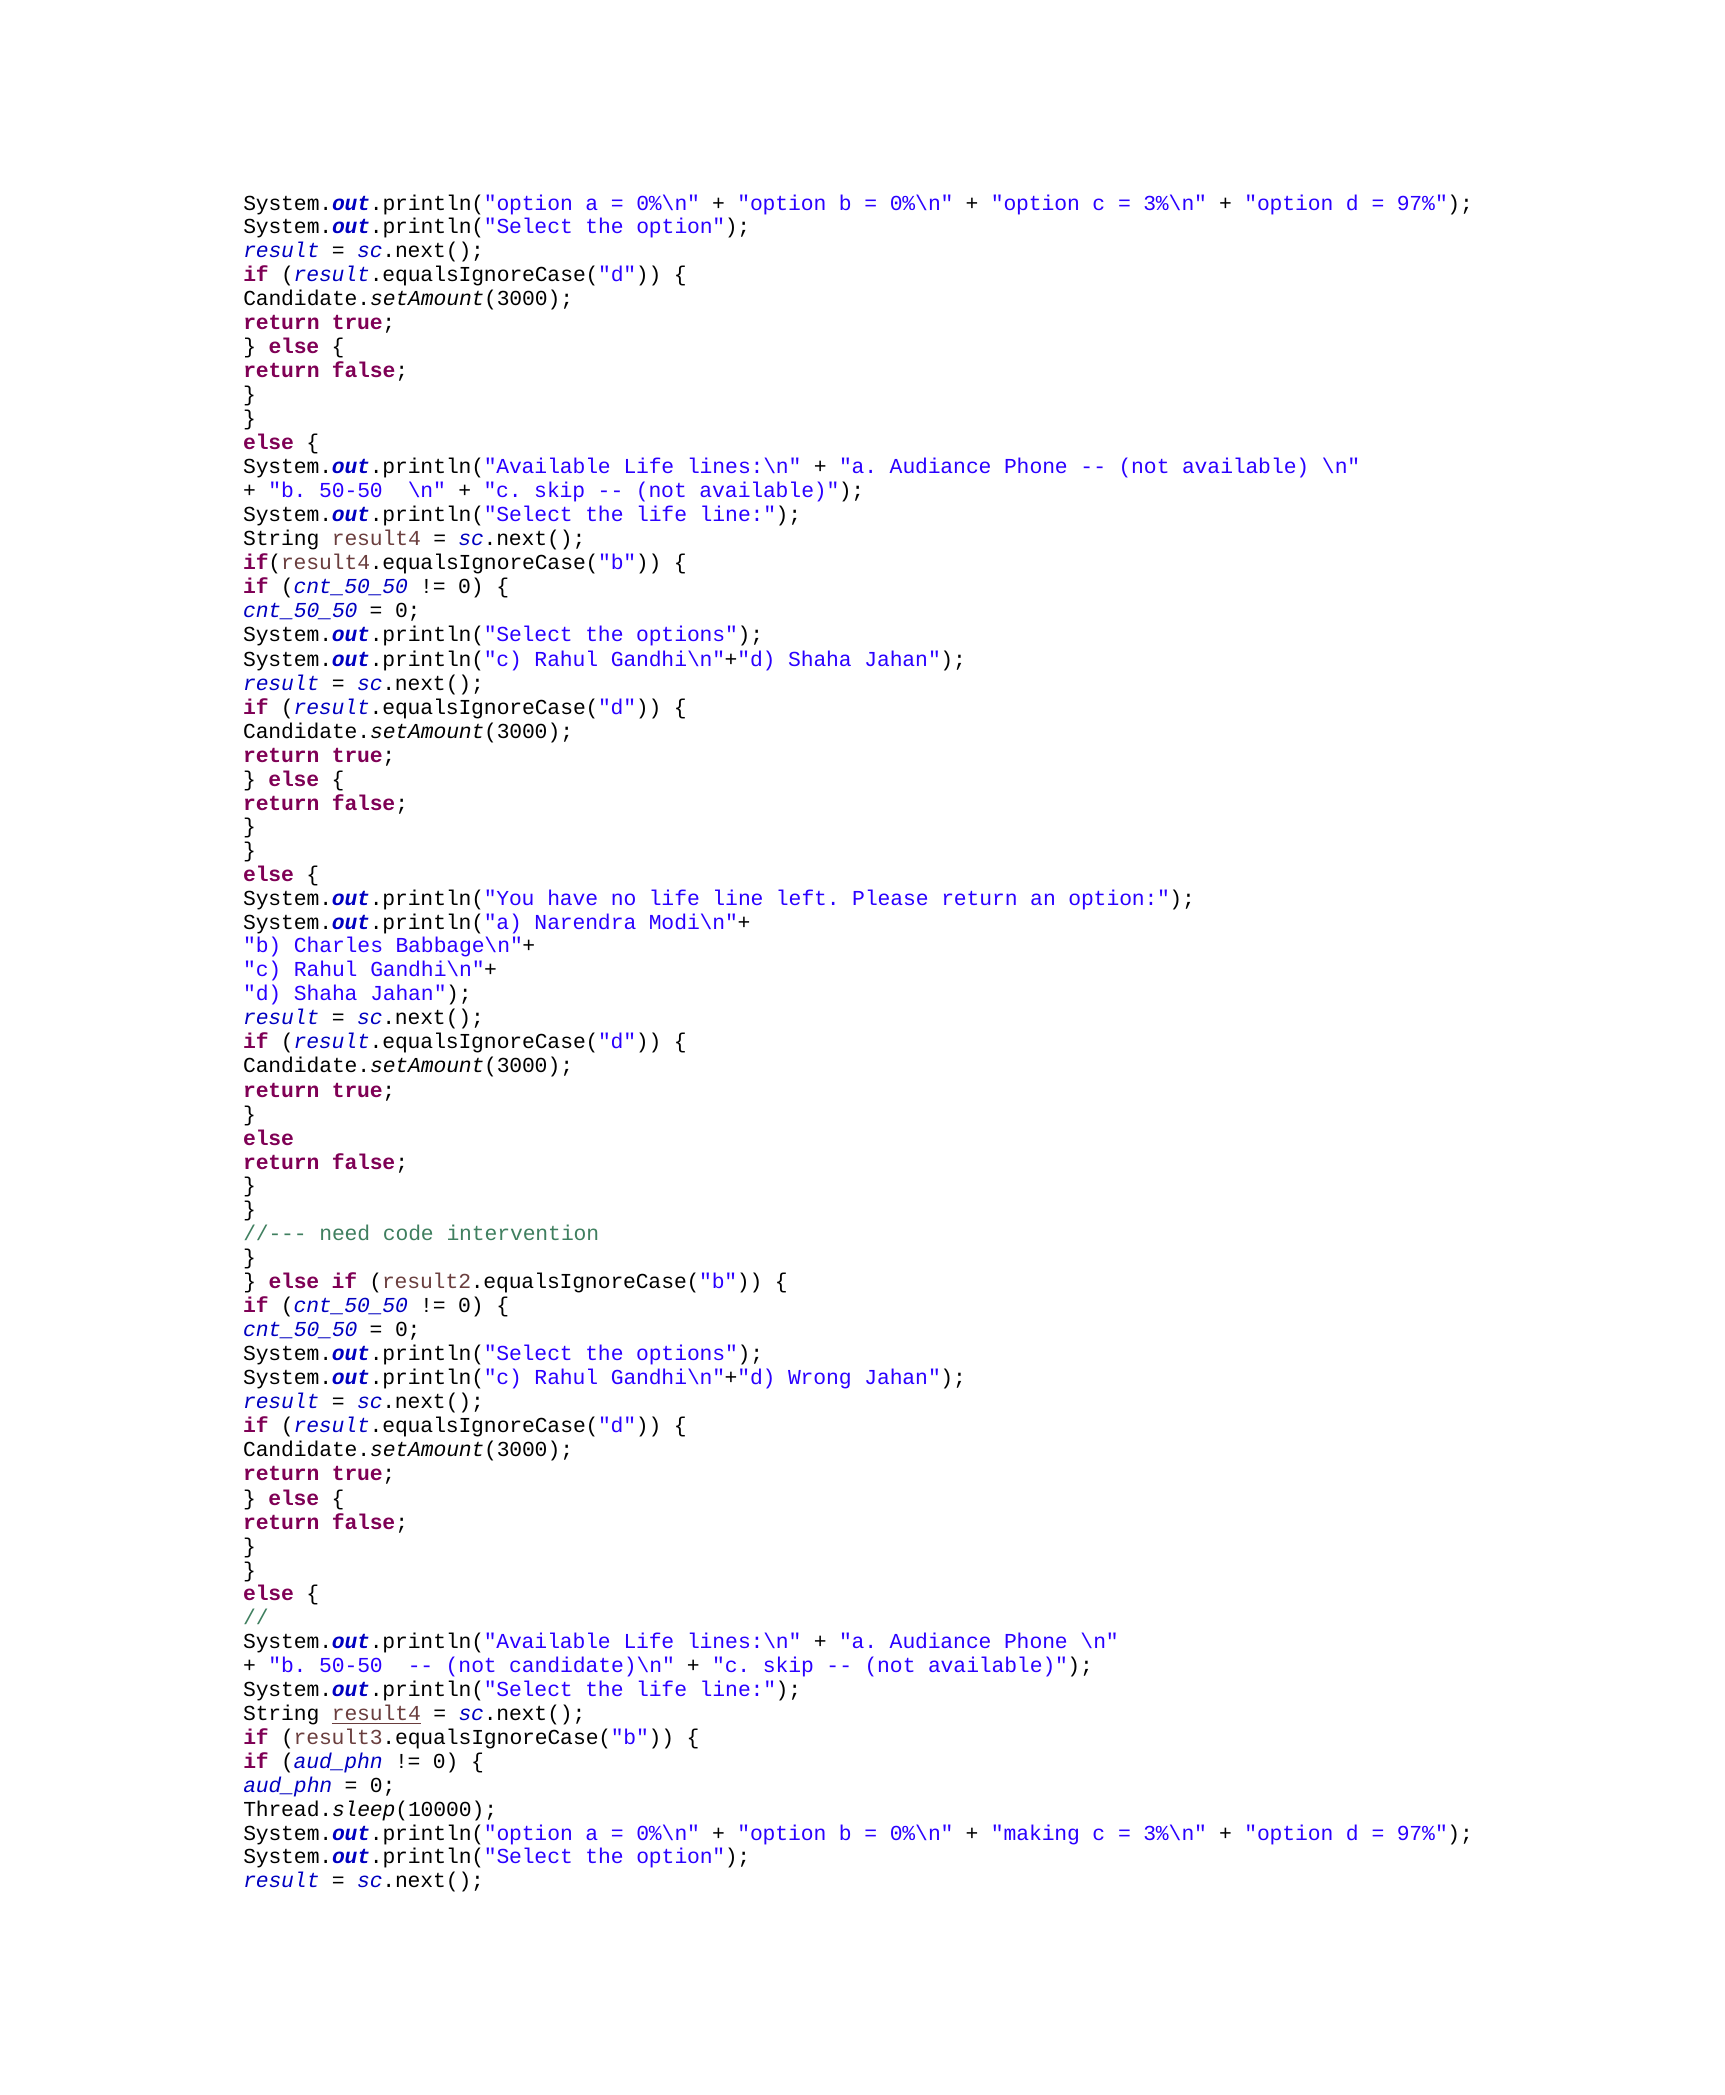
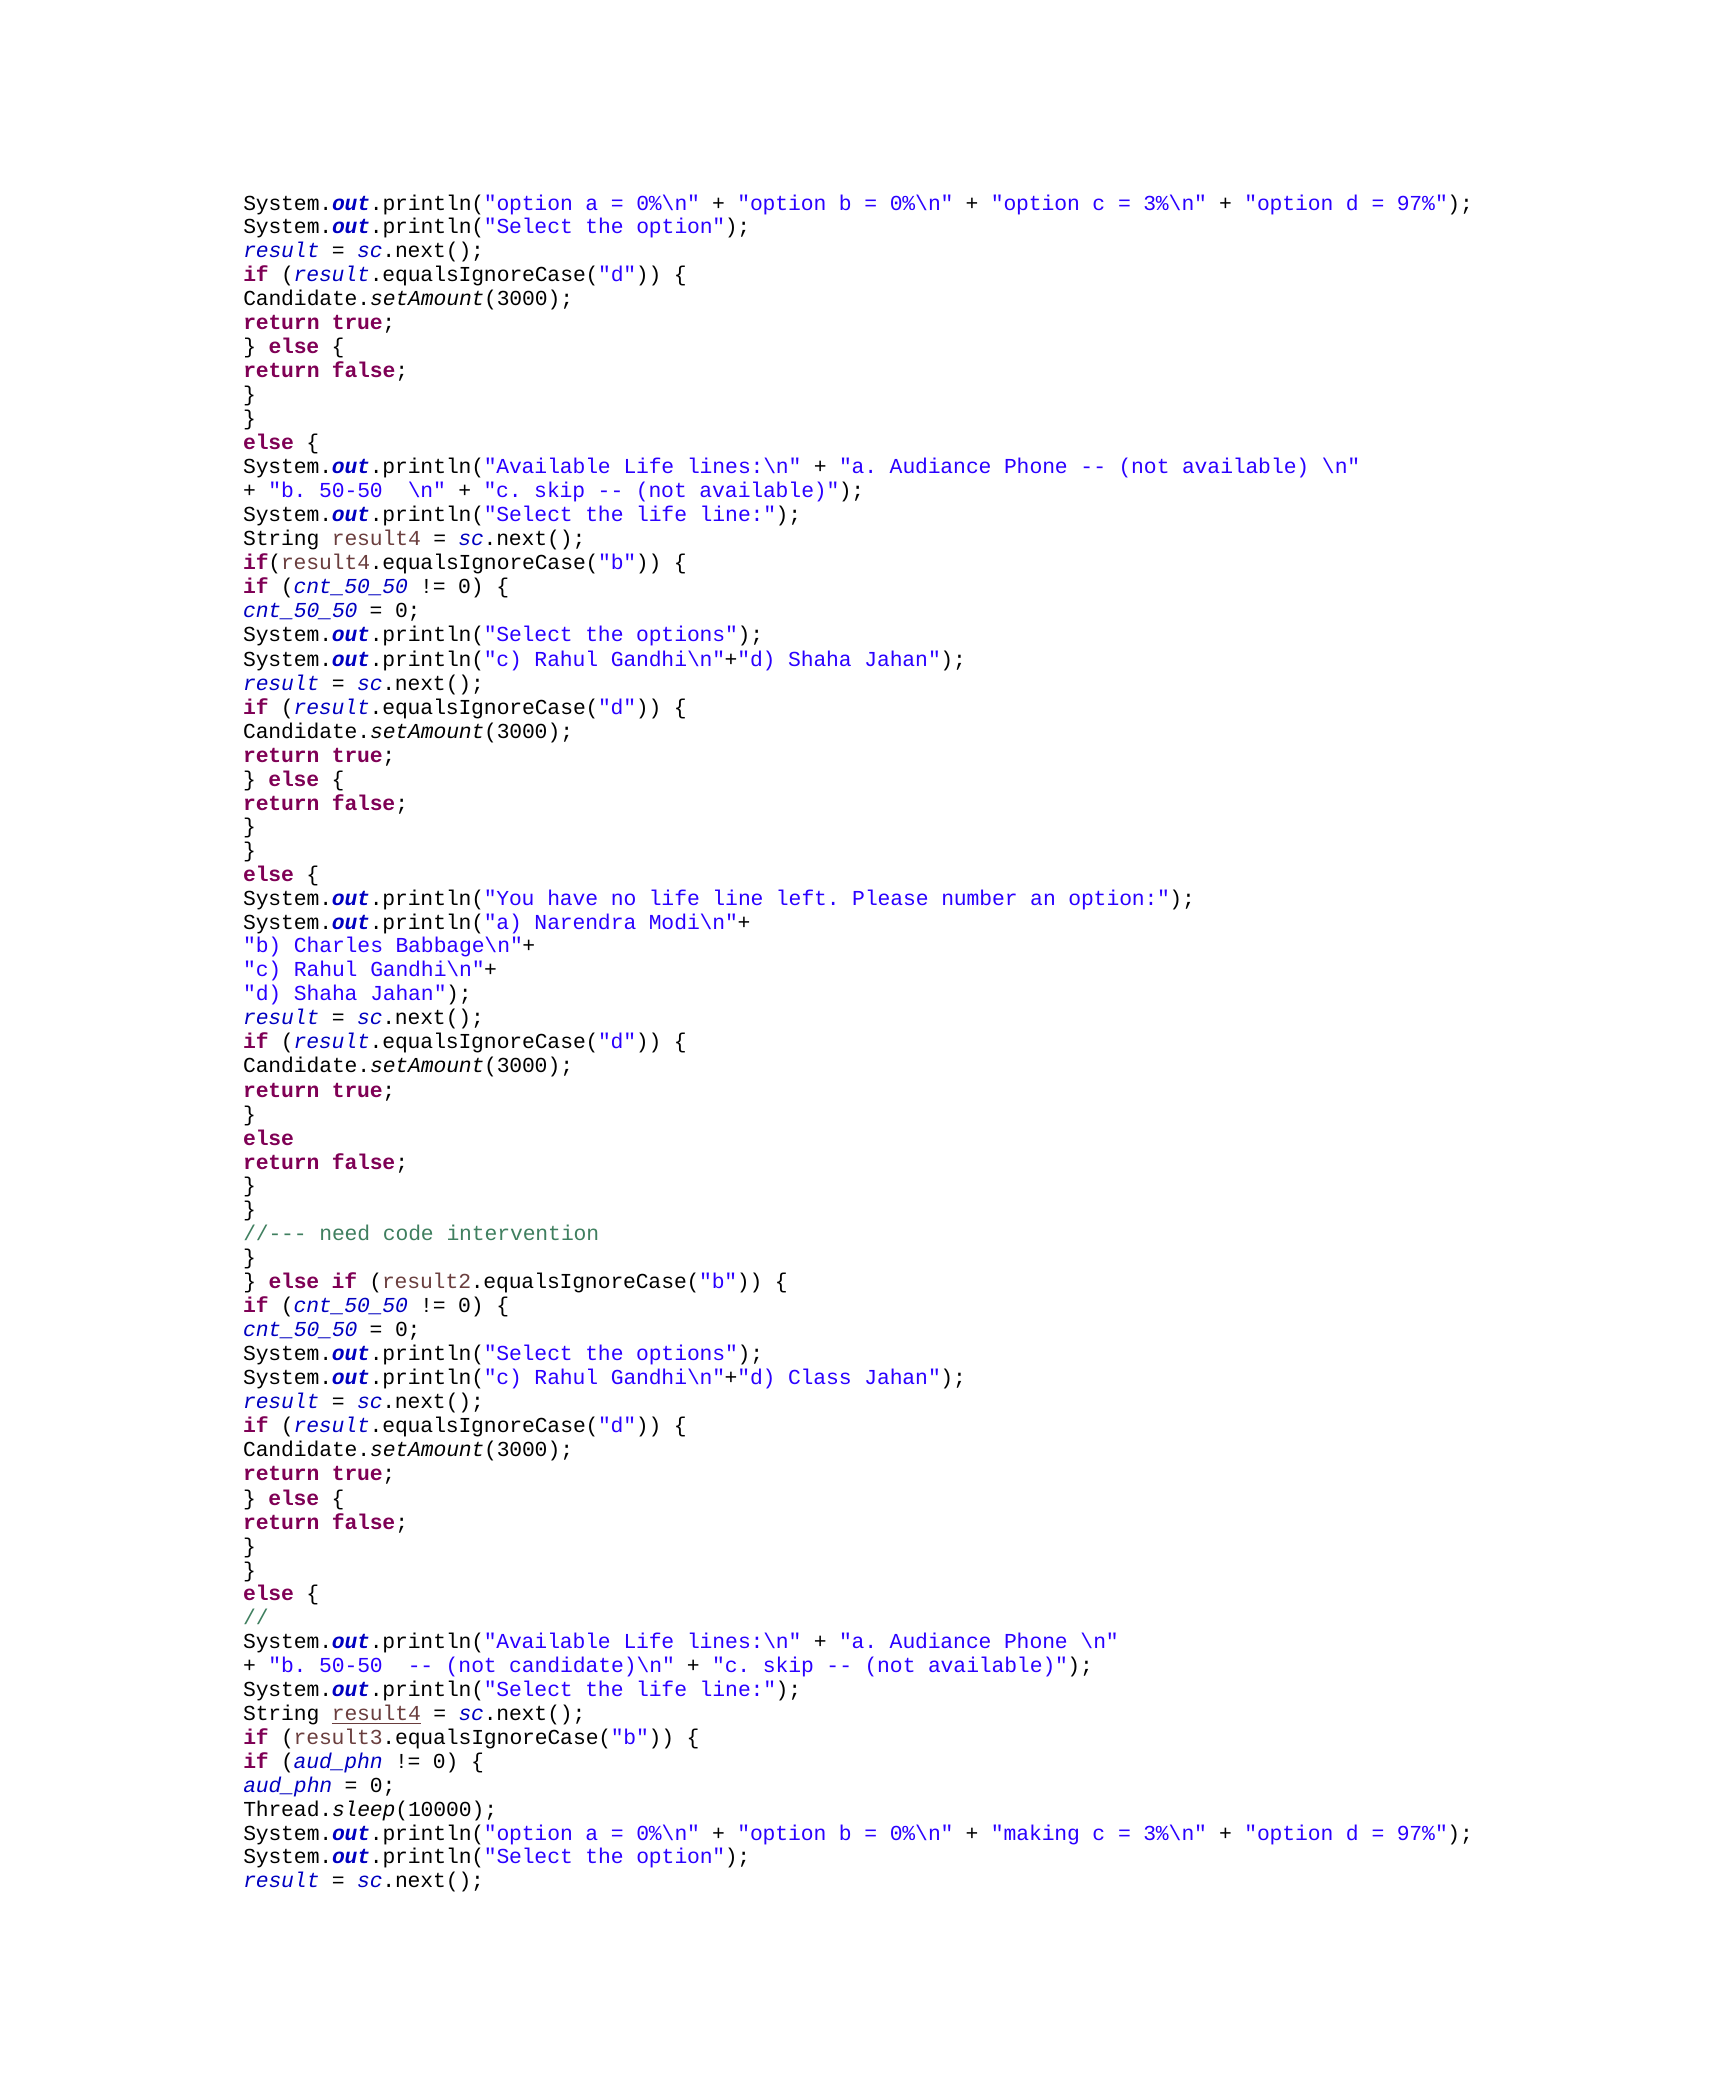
Please return: return -> number (980, 898)
Wrong: Wrong -> Class (820, 1378)
